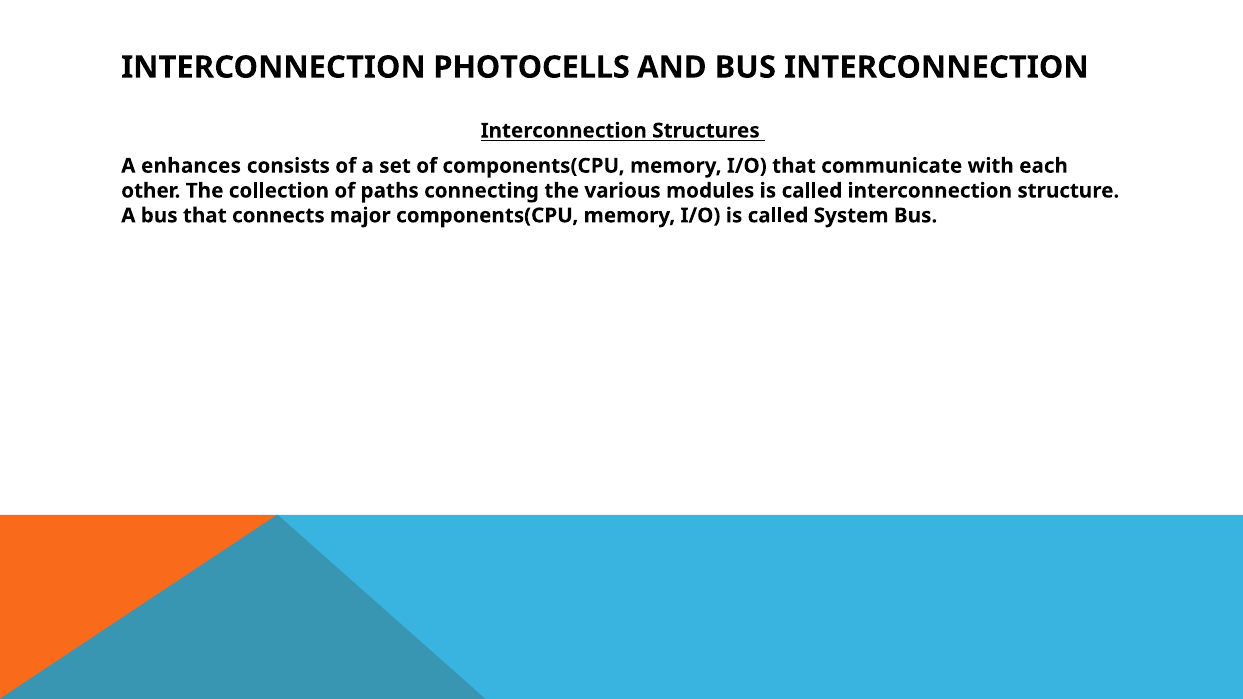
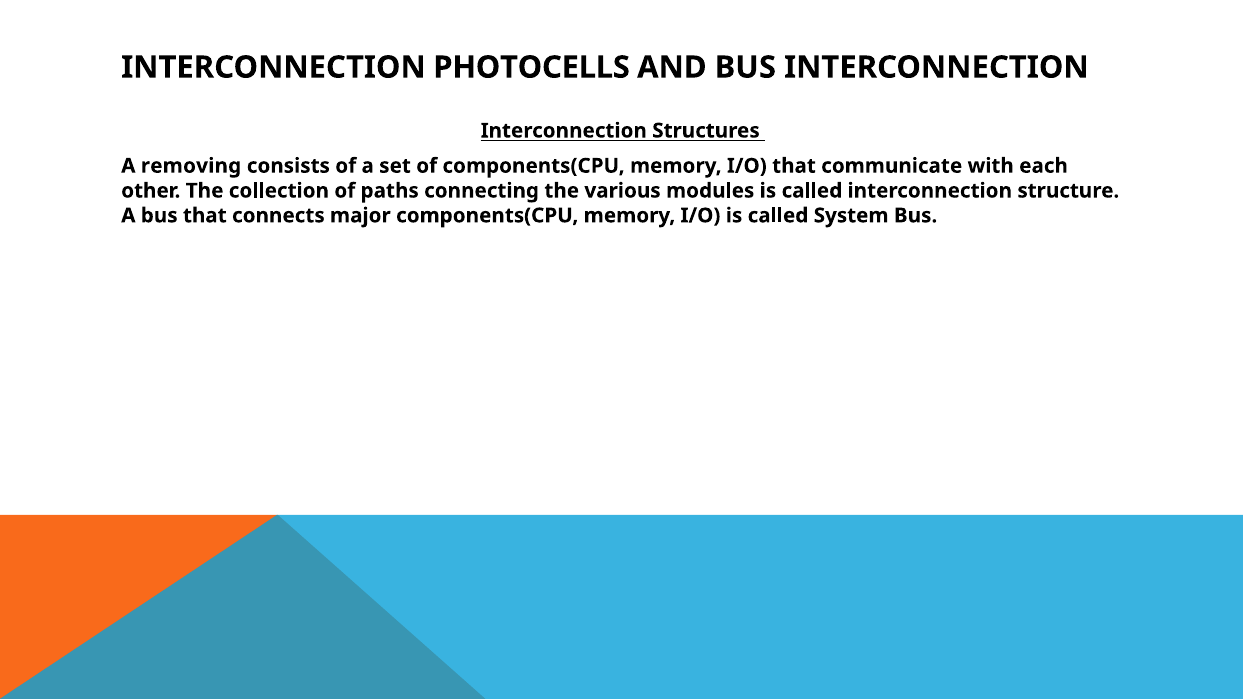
enhances: enhances -> removing (191, 166)
